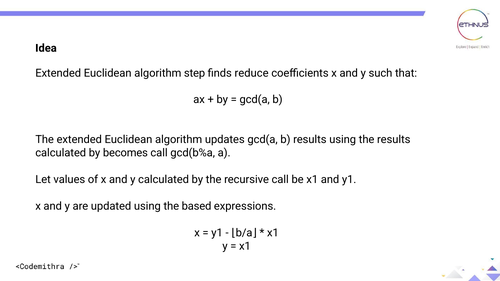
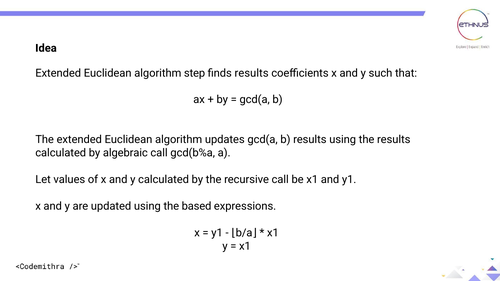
finds reduce: reduce -> results (252, 73)
becomes: becomes -> algebraic (125, 153)
